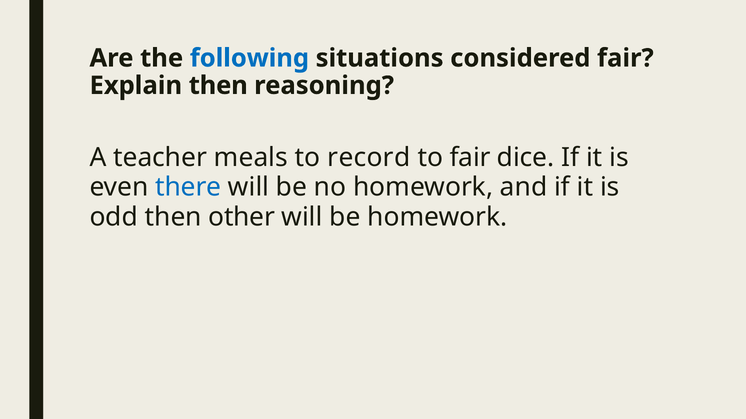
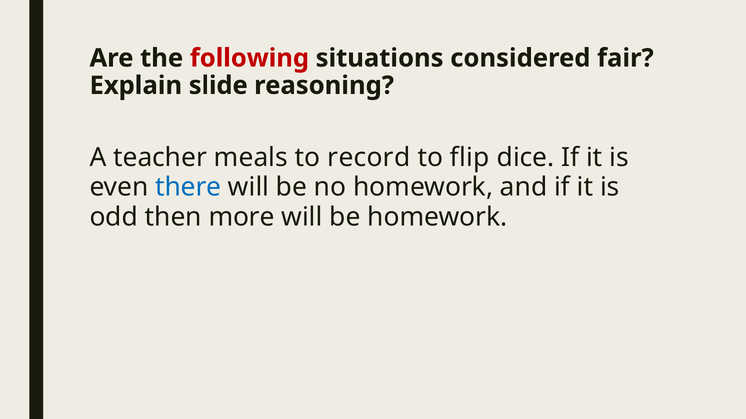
following colour: blue -> red (249, 58)
Explain then: then -> slide (218, 86)
to fair: fair -> flip (470, 158)
other: other -> more (242, 217)
